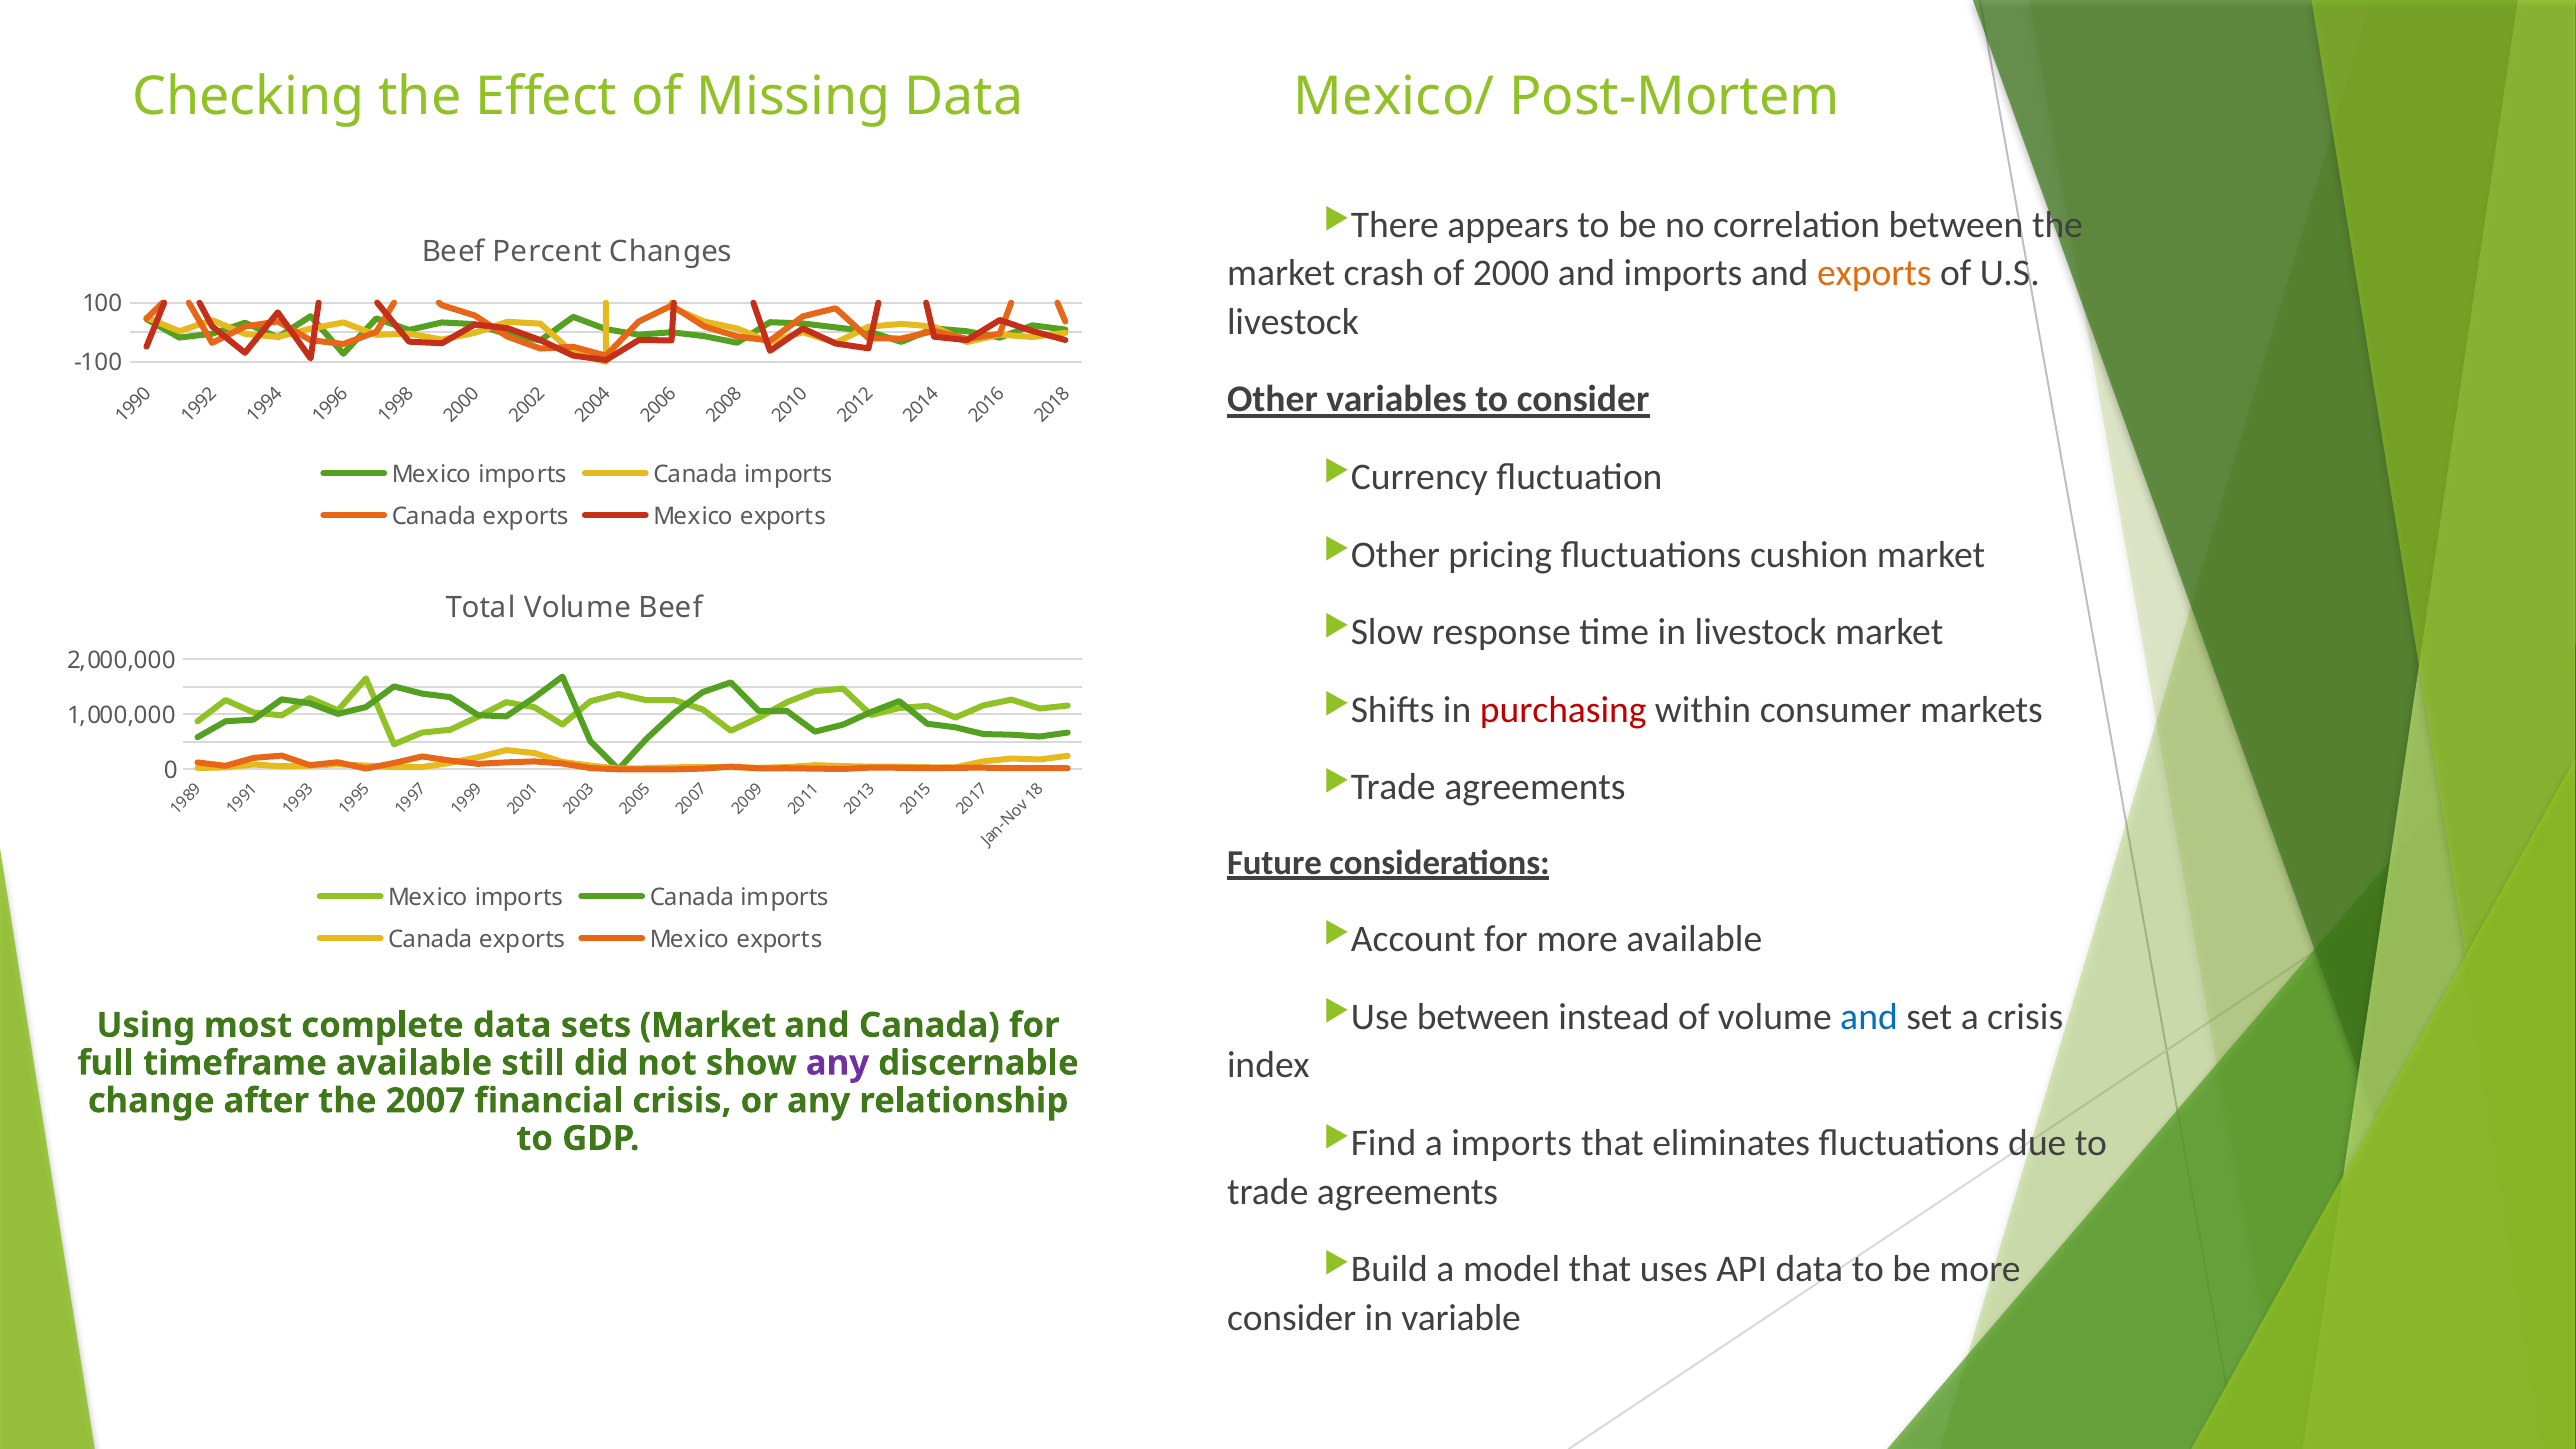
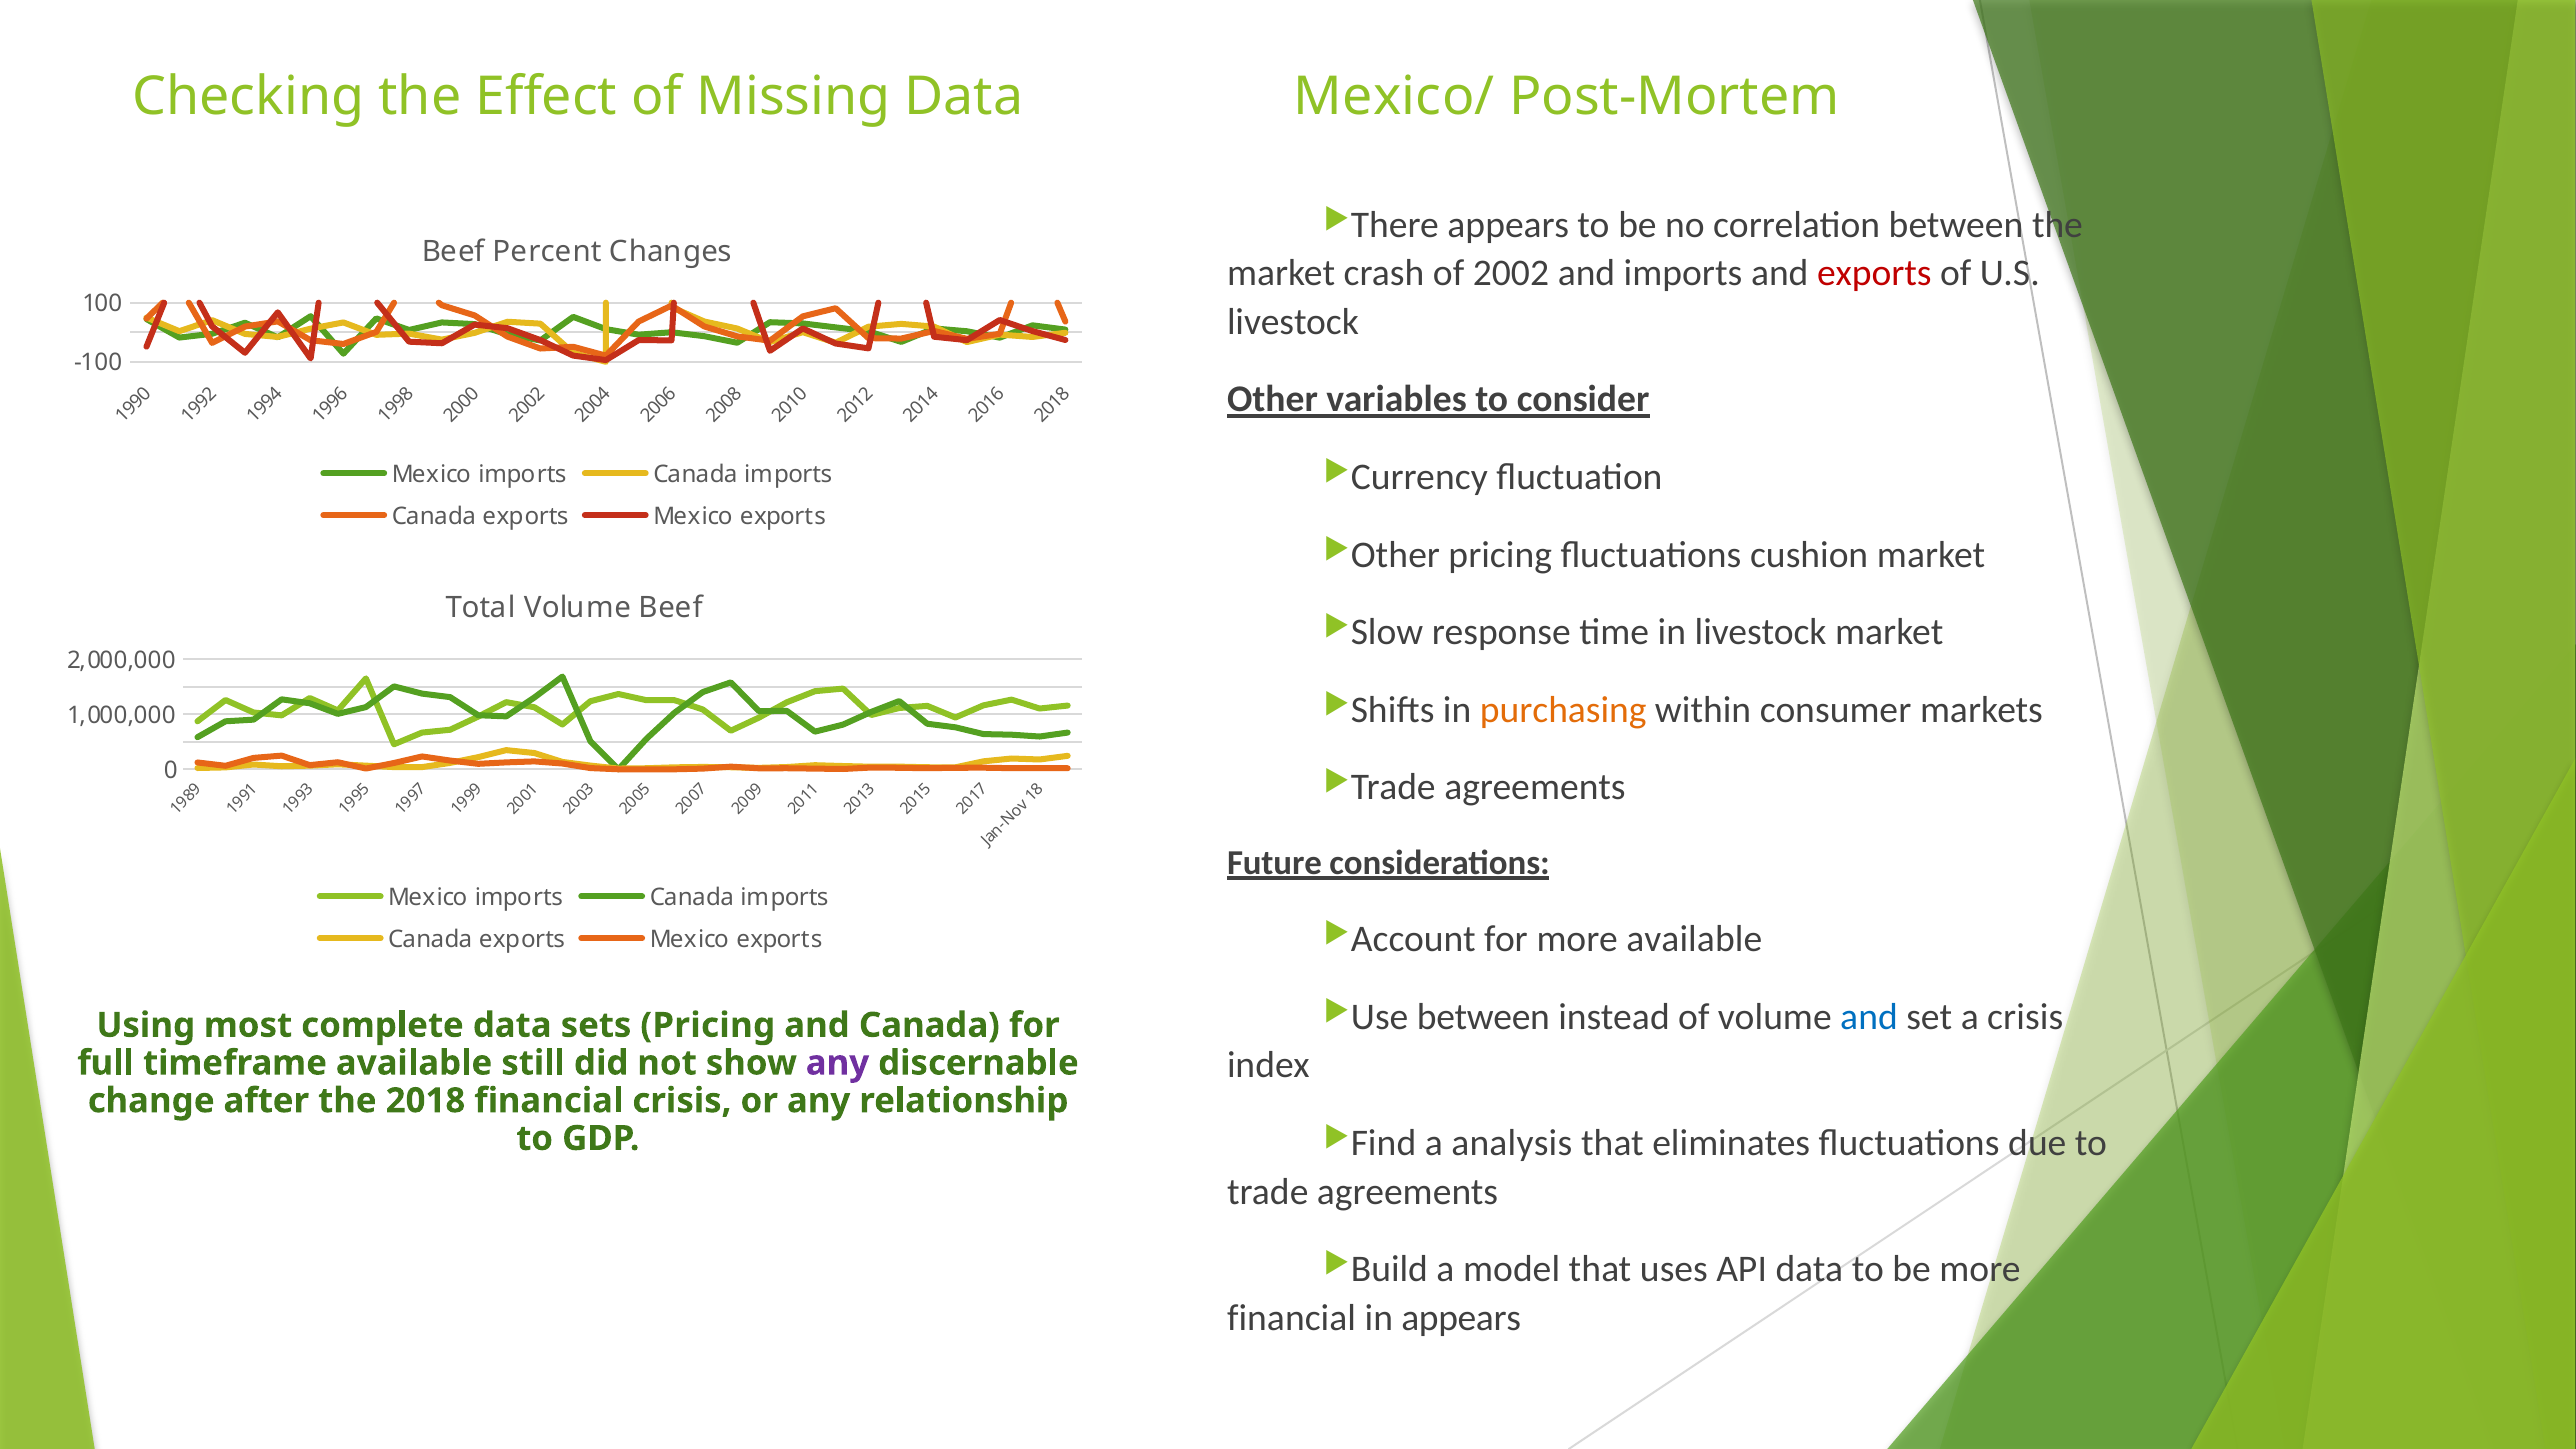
2000: 2000 -> 2002 (1511, 273)
exports colour: orange -> red (1874, 273)
purchasing colour: red -> orange (1563, 710)
sets Market: Market -> Pricing (708, 1025)
2007: 2007 -> 2018 (425, 1101)
a imports: imports -> analysis (1512, 1143)
consider: consider -> financial (1292, 1318)
in variable: variable -> appears (1461, 1318)
